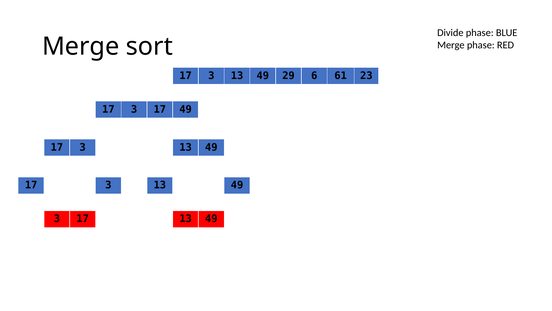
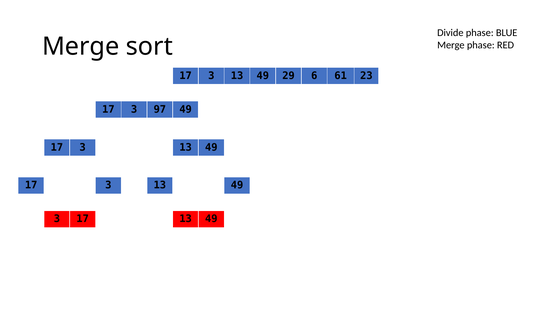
17 3 17: 17 -> 97 (160, 109)
